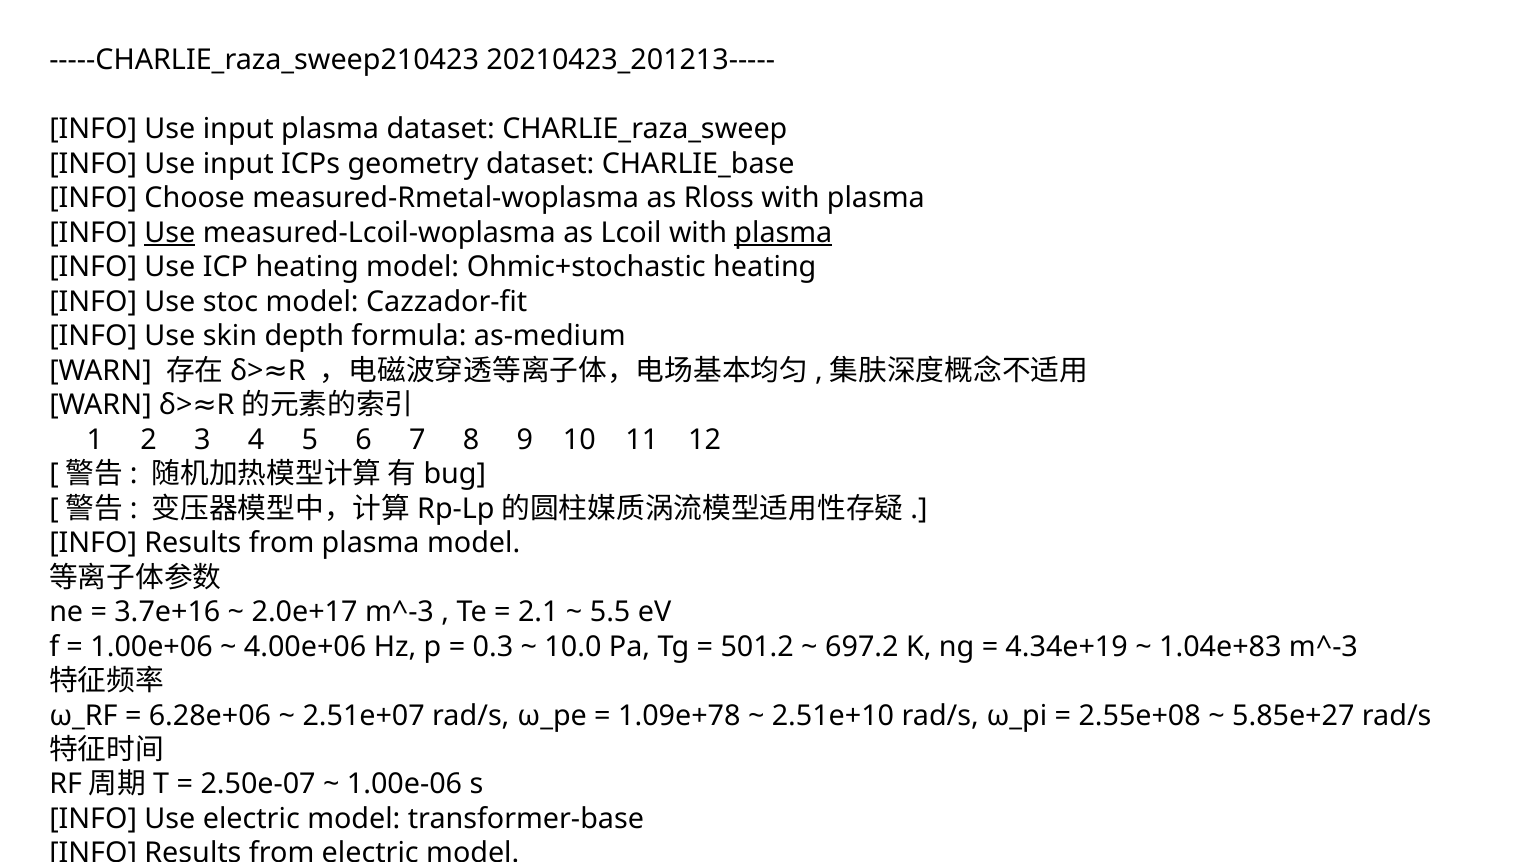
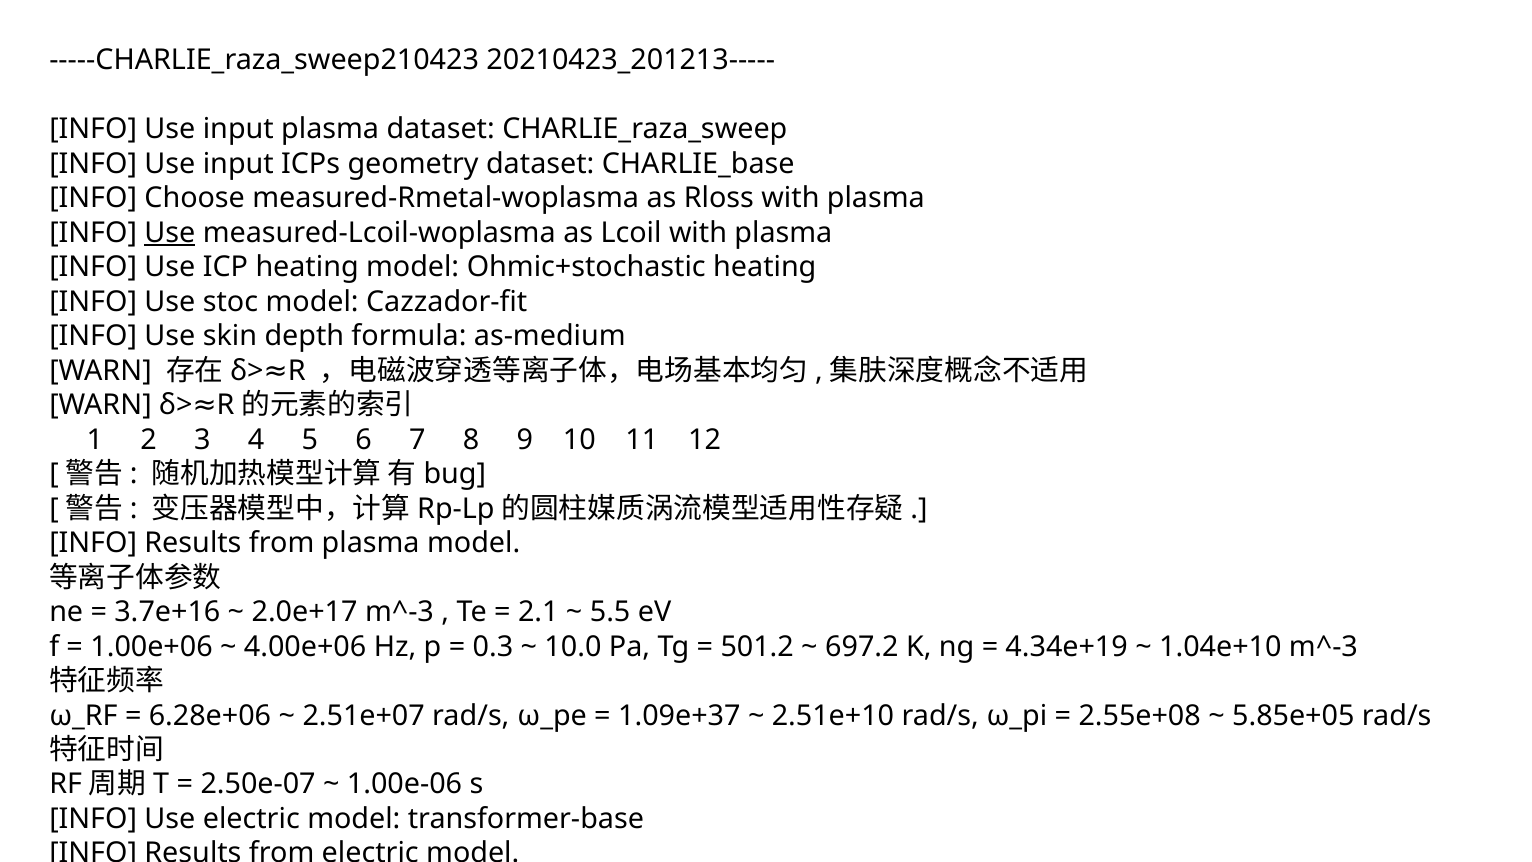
plasma underline: present -> none (783, 233)
1.04e+83: 1.04e+83 -> 1.04e+10 (1220, 646)
1.09e+78: 1.09e+78 -> 1.09e+37 (679, 715)
5.85e+27: 5.85e+27 -> 5.85e+05 (1293, 715)
